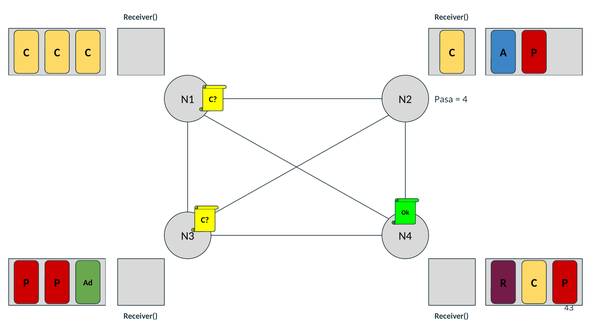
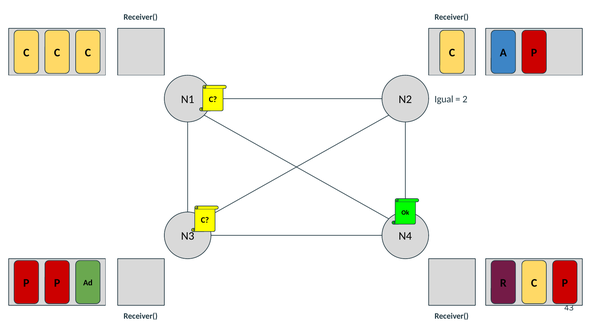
Pasa: Pasa -> Igual (444, 99)
4: 4 -> 2 (465, 99)
